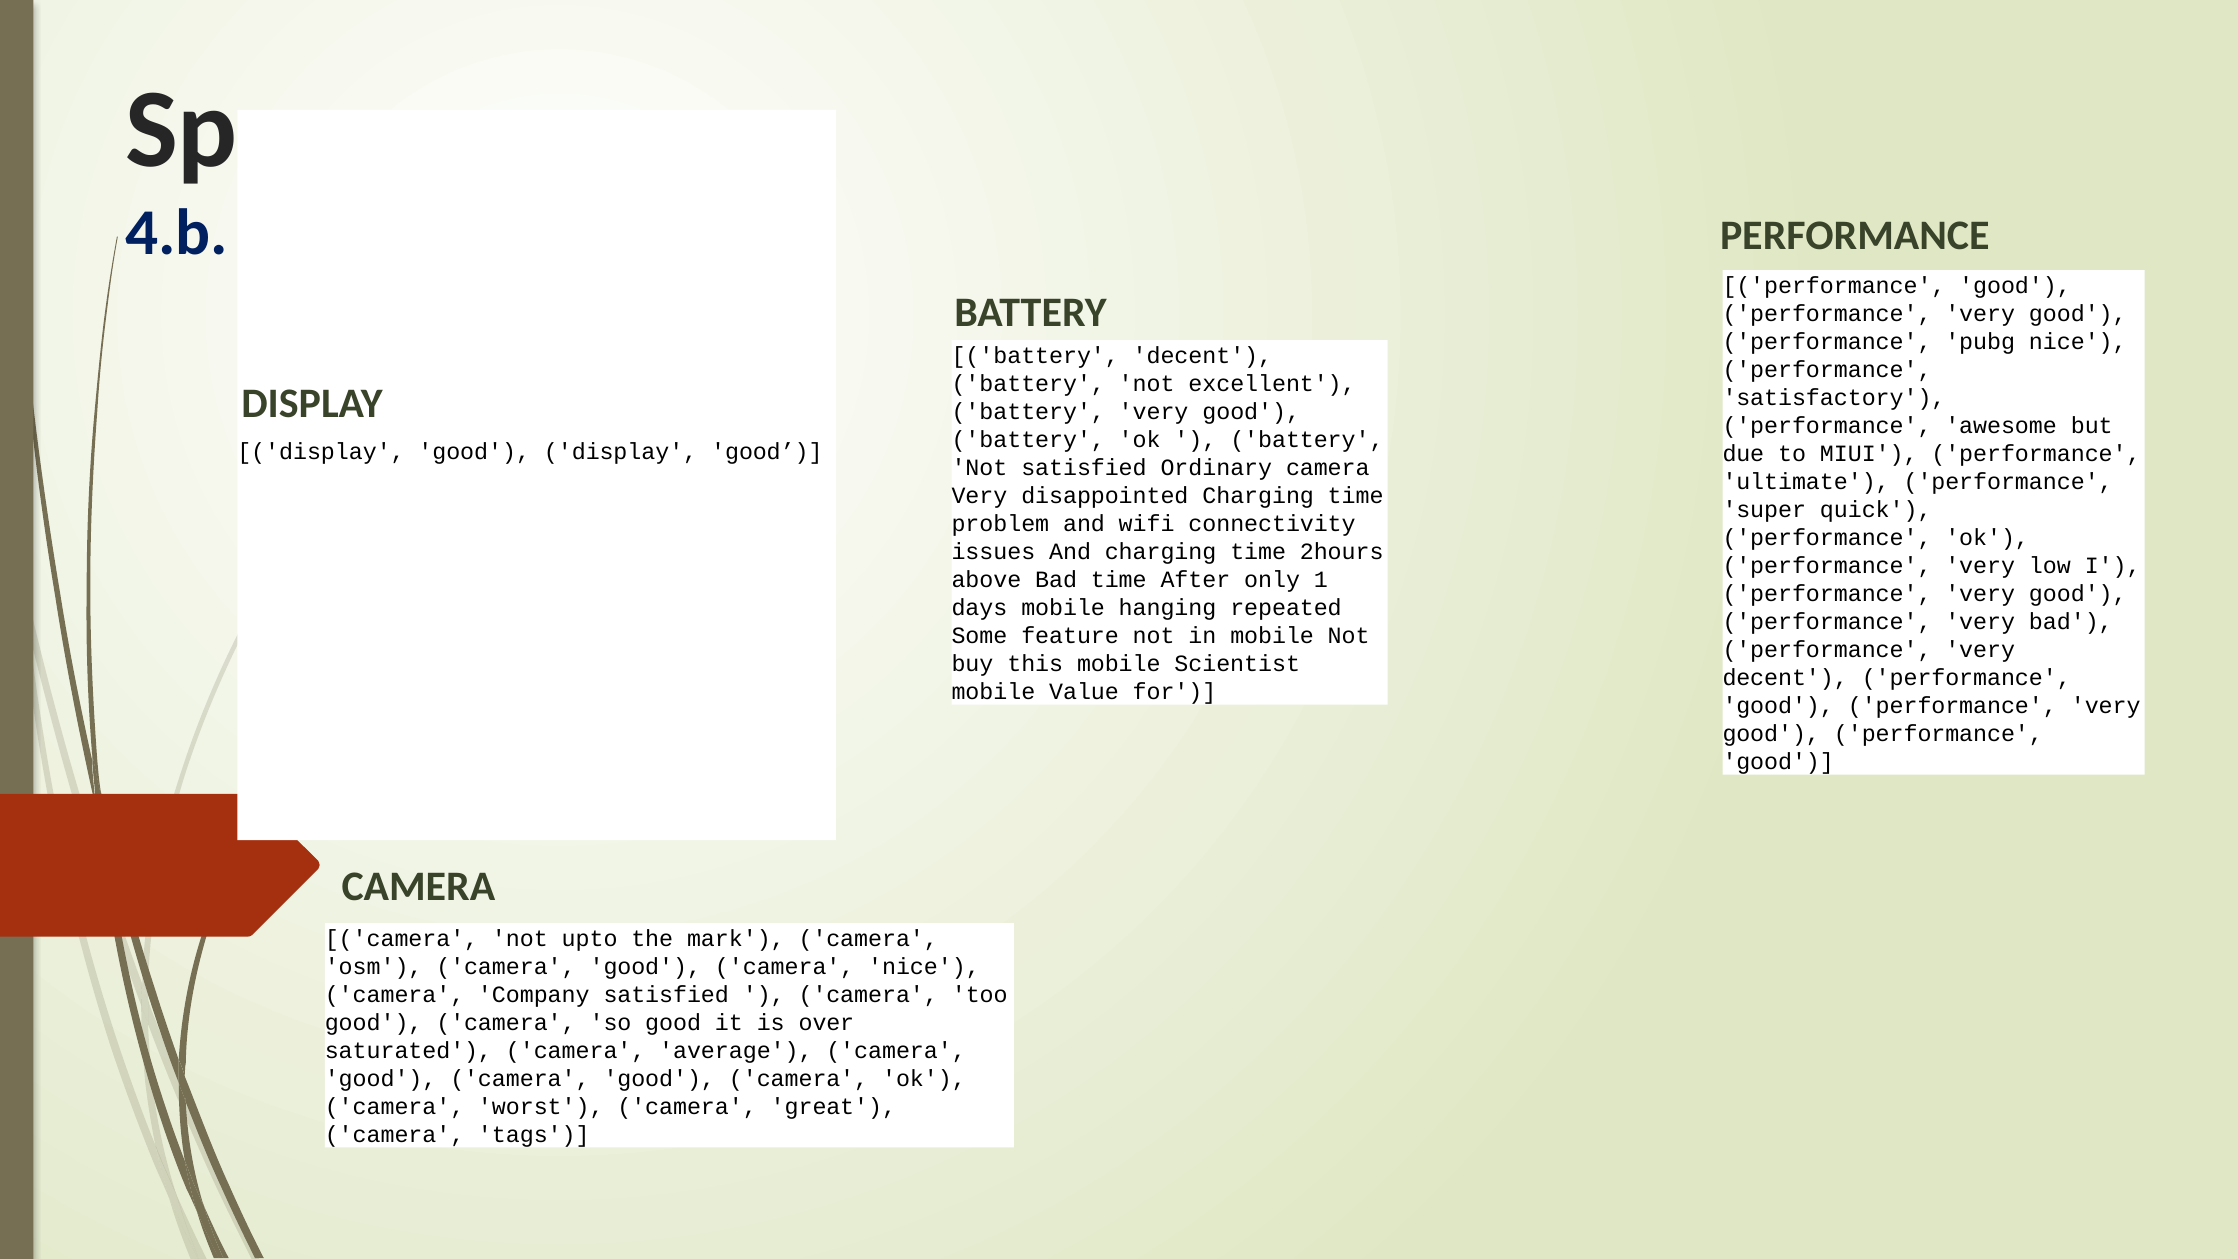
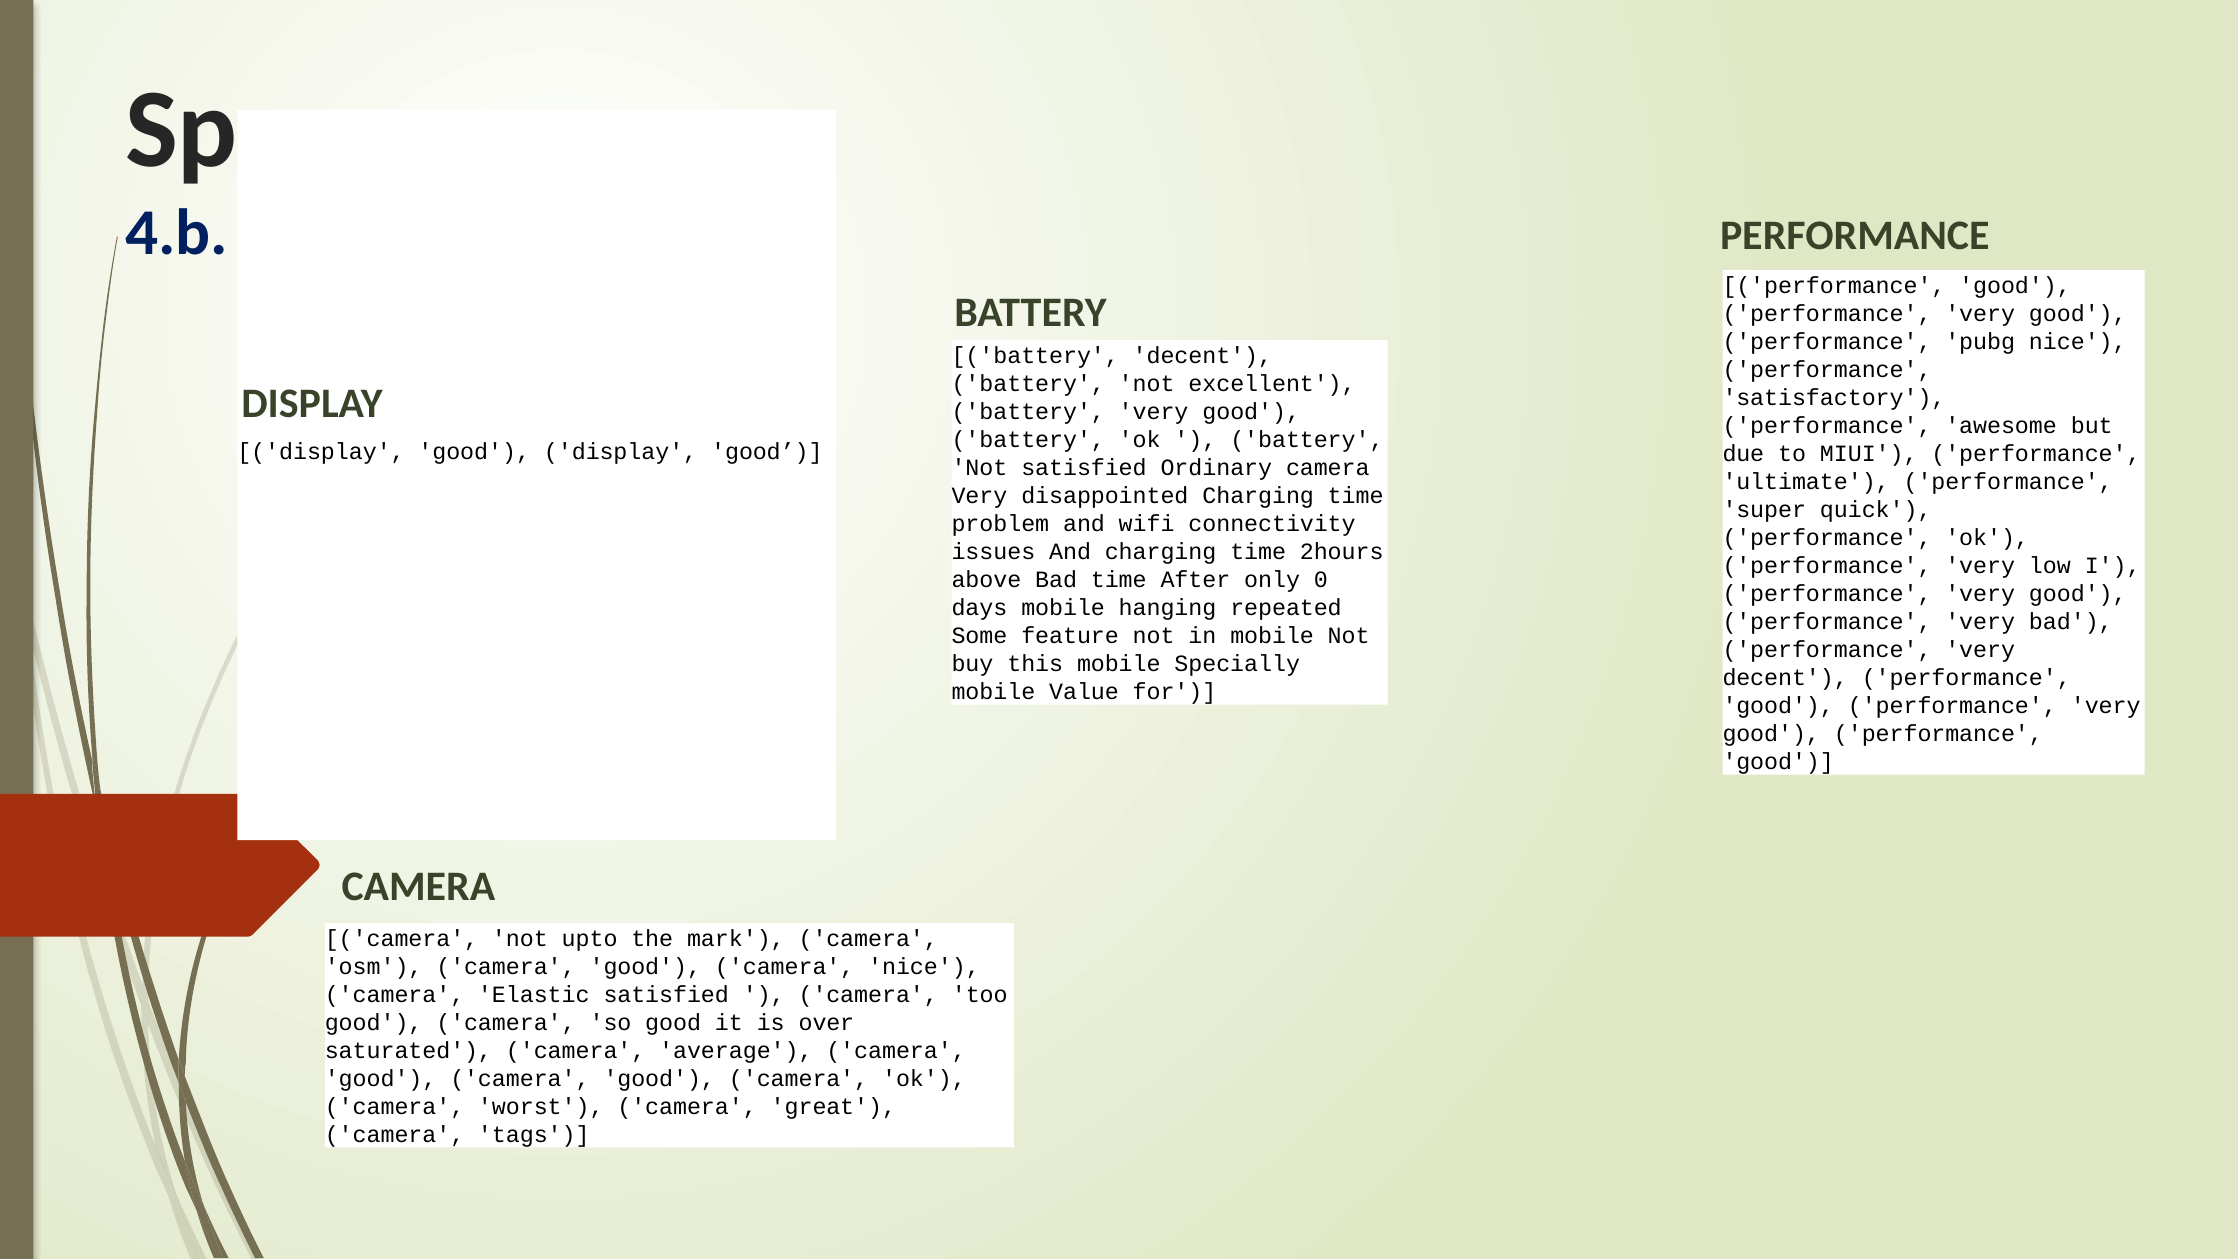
1: 1 -> 0 (1321, 580)
Scientist: Scientist -> Specially (1237, 664)
Company: Company -> Elastic (534, 995)
